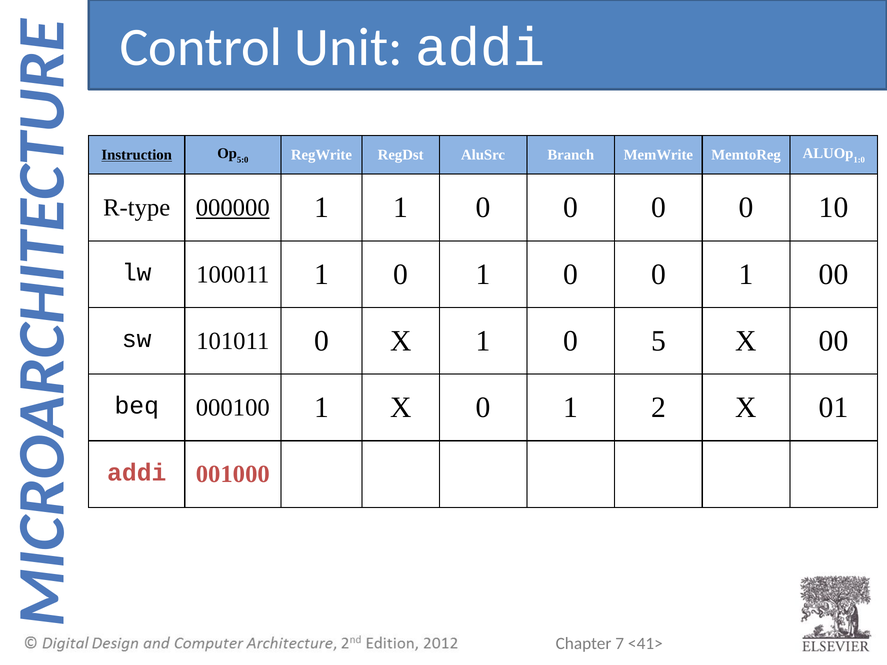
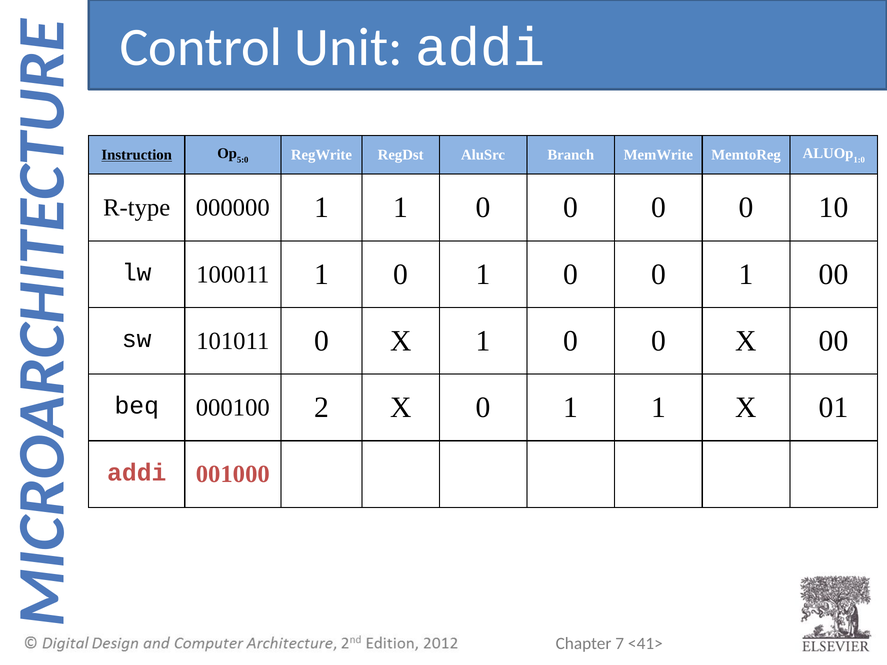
000000 underline: present -> none (233, 208)
X 1 0 5: 5 -> 0 (658, 341)
000100 1: 1 -> 2 (322, 408)
0 1 2: 2 -> 1 (658, 408)
